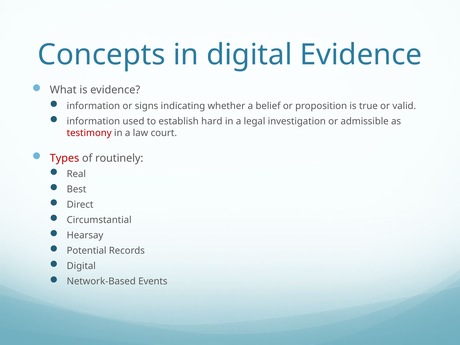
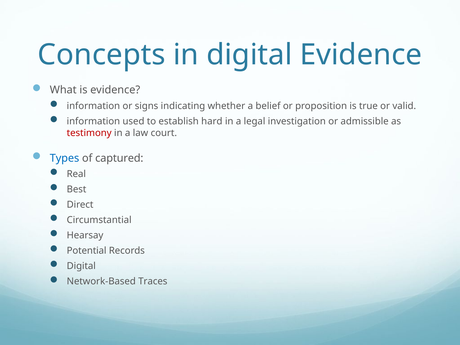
Types colour: red -> blue (65, 158)
routinely: routinely -> captured (119, 158)
Events: Events -> Traces (153, 281)
